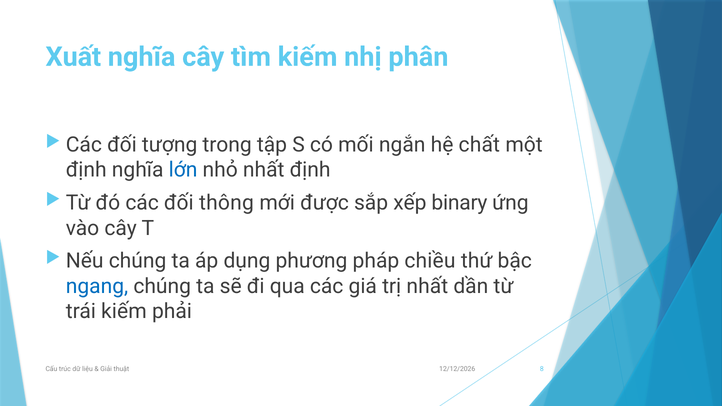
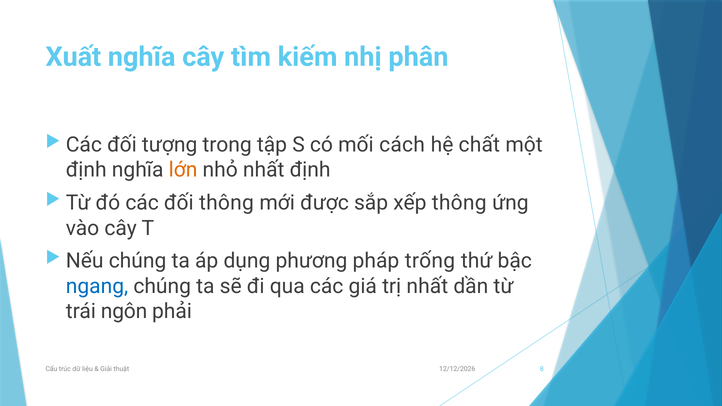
ngắn: ngắn -> cách (402, 145)
lớn colour: blue -> orange (183, 170)
xếp binary: binary -> thông (459, 203)
chiều: chiều -> trống (430, 261)
trái kiếm: kiếm -> ngôn (124, 312)
